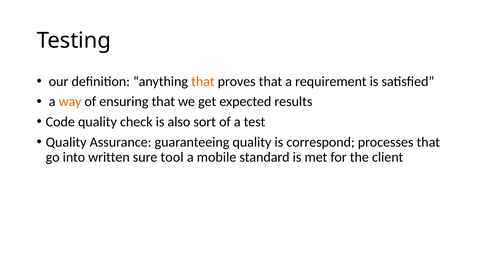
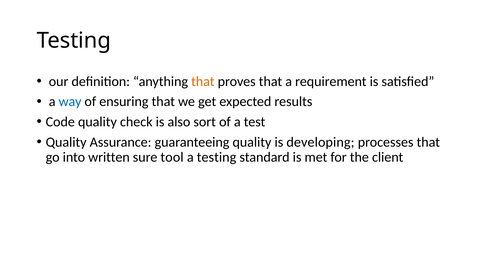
way colour: orange -> blue (70, 101)
correspond: correspond -> developing (320, 142)
a mobile: mobile -> testing (217, 157)
